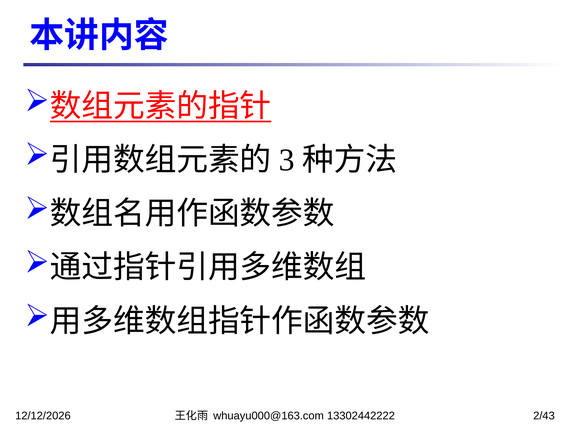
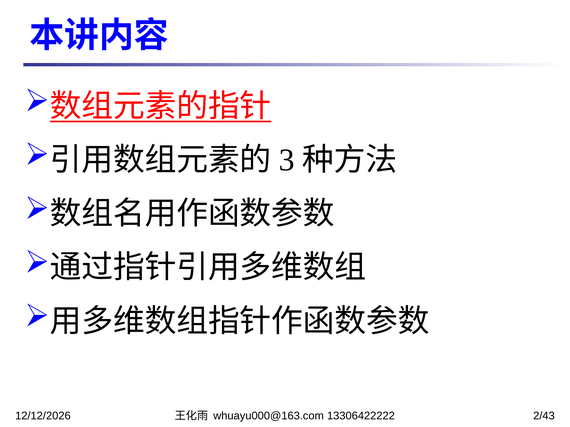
13302442222: 13302442222 -> 13306422222 (361, 416)
